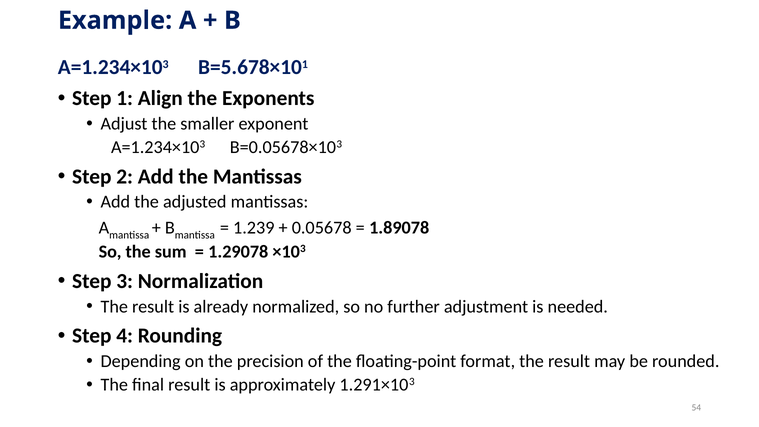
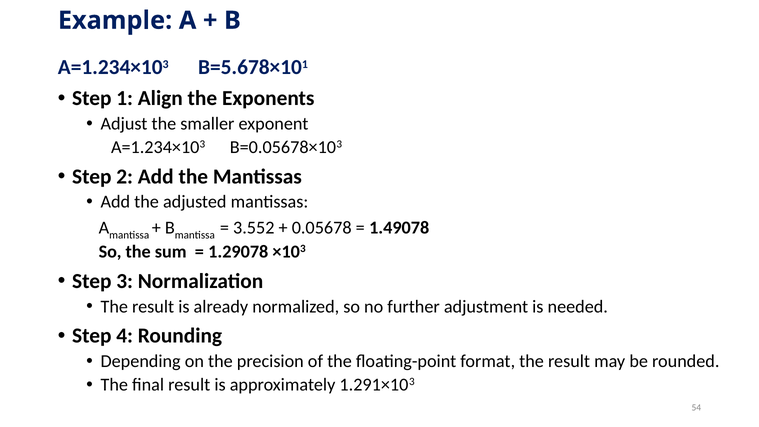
1.239: 1.239 -> 3.552 (254, 228)
1.89078: 1.89078 -> 1.49078 (399, 228)
